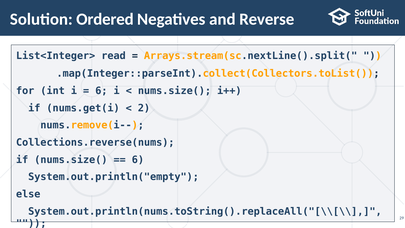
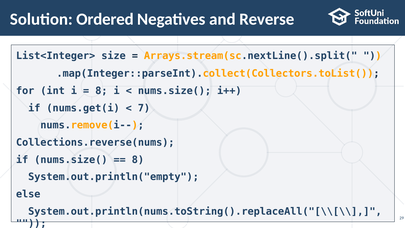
read: read -> size (114, 56)
6: 6 -> 8 (101, 91)
2: 2 -> 7 (144, 108)
6: 6 -> 8 (138, 160)
